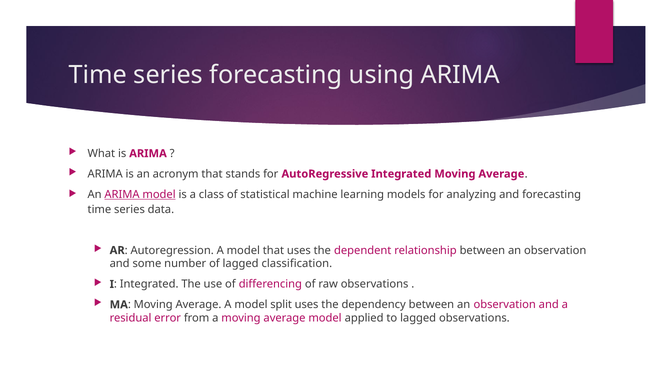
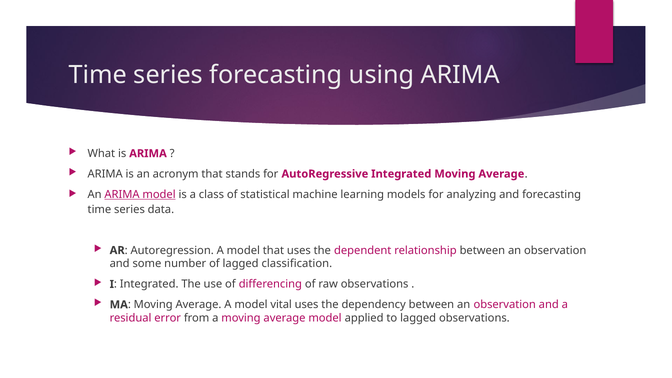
split: split -> vital (281, 305)
